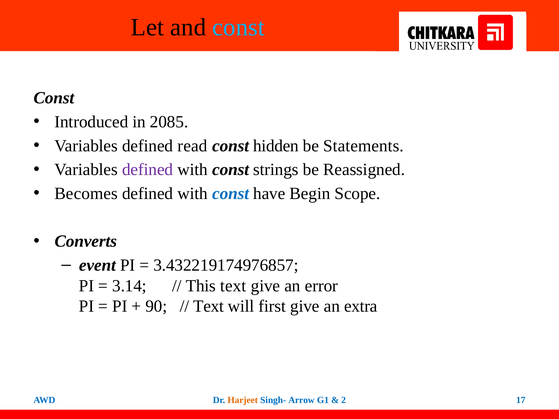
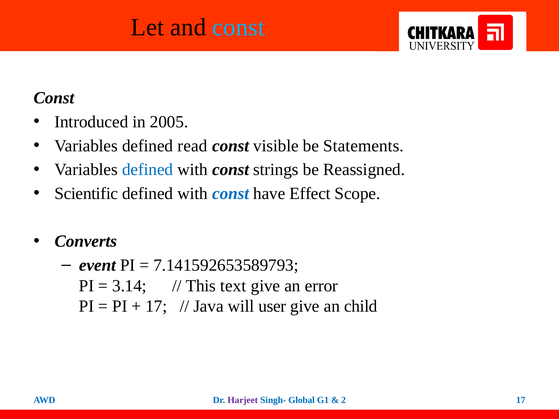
2085: 2085 -> 2005 (169, 122)
hidden: hidden -> visible (276, 146)
defined colour: purple -> blue (148, 170)
Becomes: Becomes -> Scientific (86, 194)
Begin: Begin -> Effect (310, 194)
3.432219174976857: 3.432219174976857 -> 7.141592653589793 (226, 265)
90: 90 -> 17 (156, 306)
Text: Text -> Java (208, 306)
first: first -> user (272, 306)
extra: extra -> child (361, 306)
Harjeet colour: orange -> purple (243, 400)
Arrow: Arrow -> Global (302, 400)
